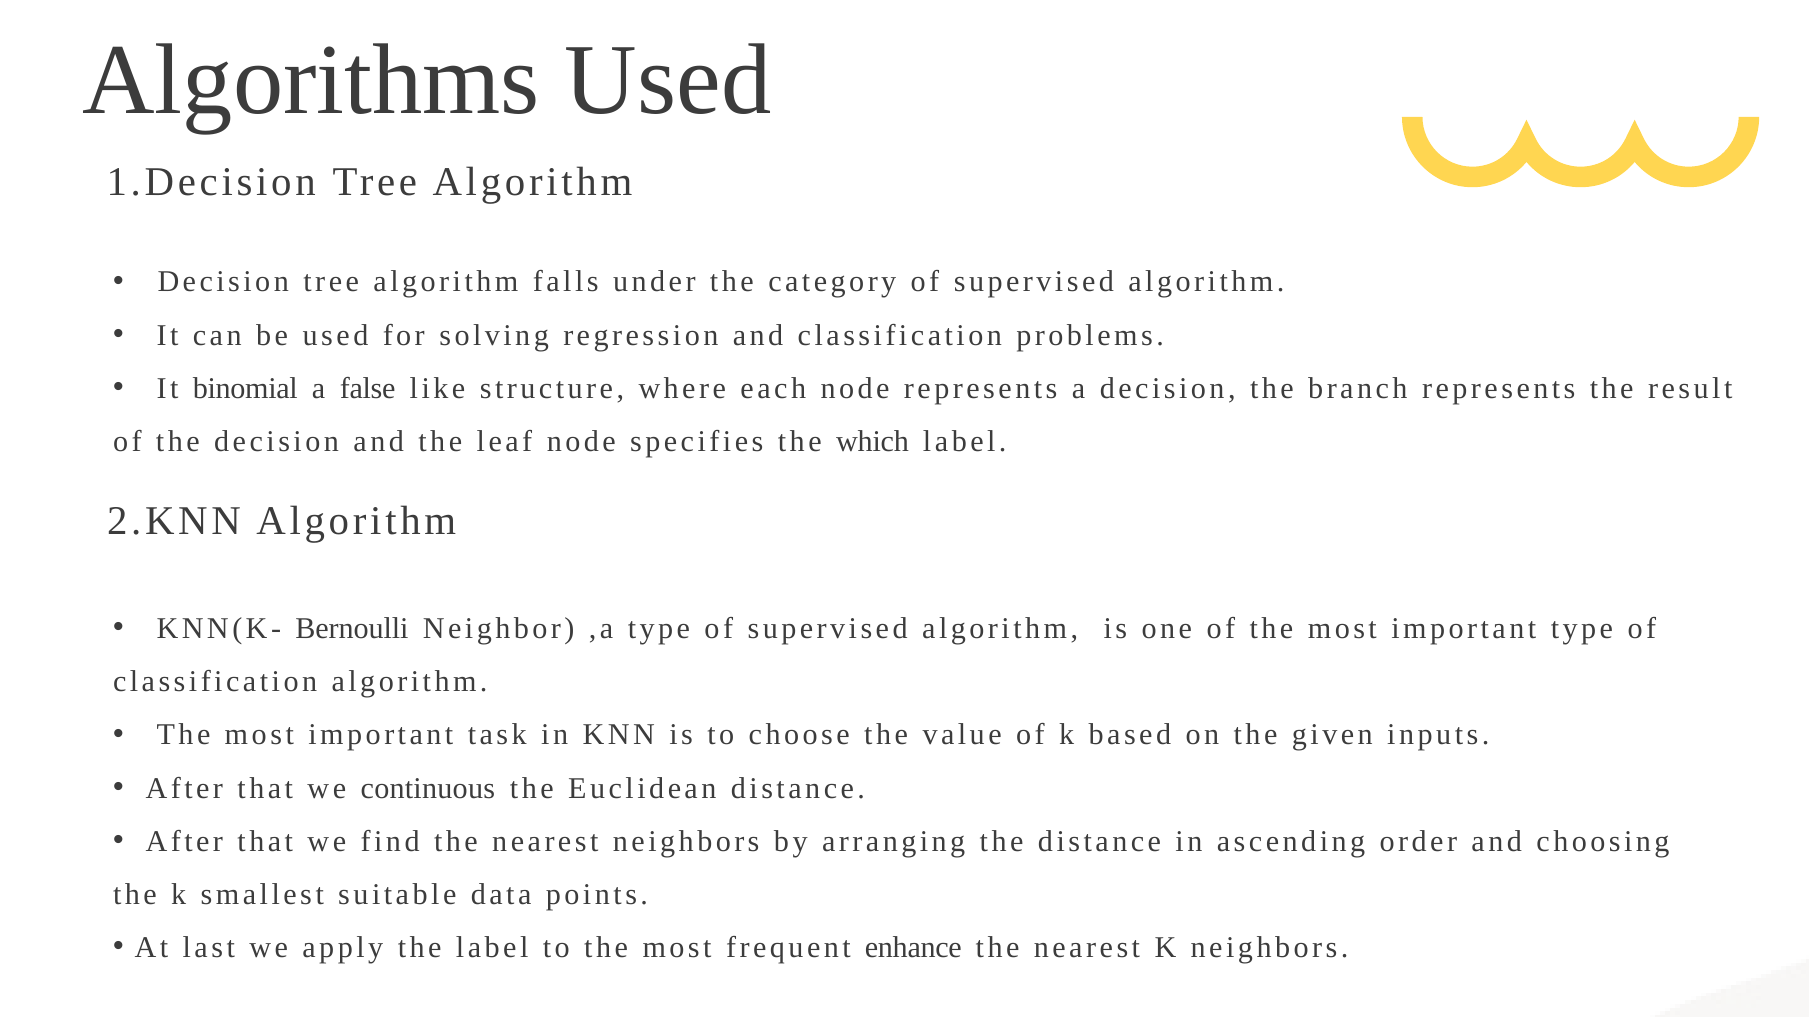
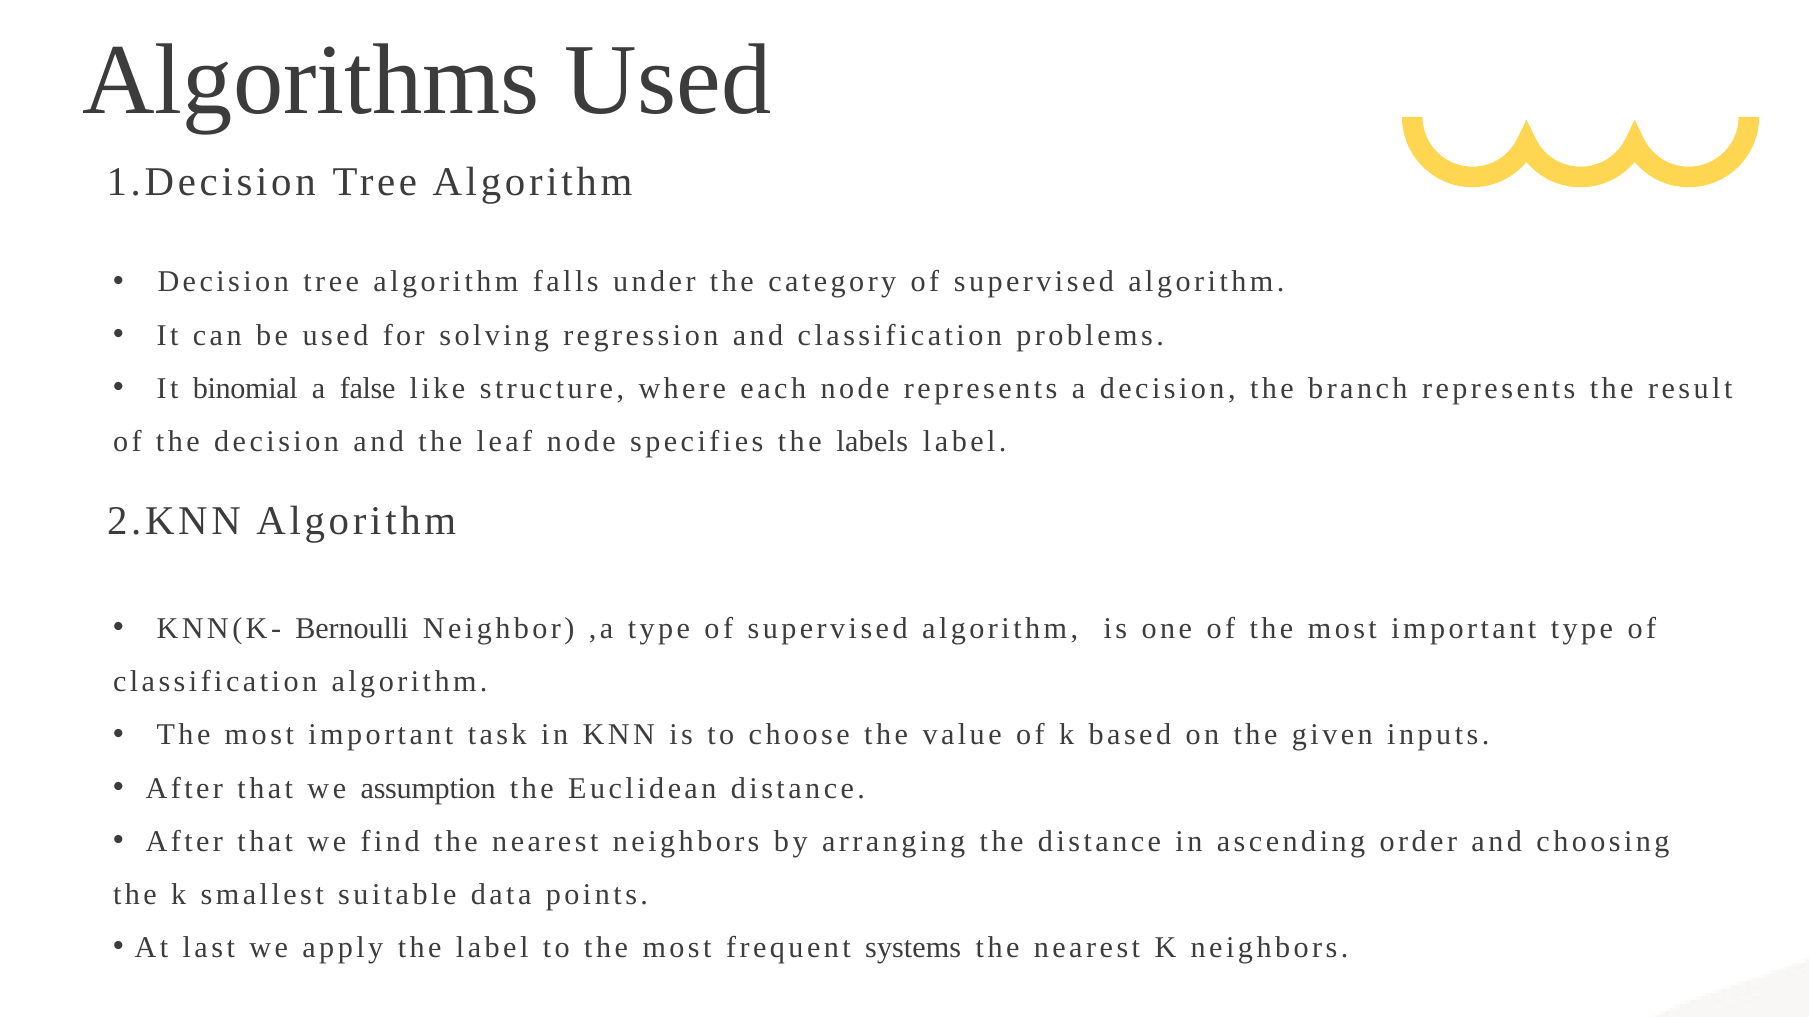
which: which -> labels (872, 442)
continuous: continuous -> assumption (428, 788)
enhance: enhance -> systems (913, 948)
